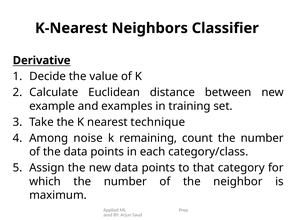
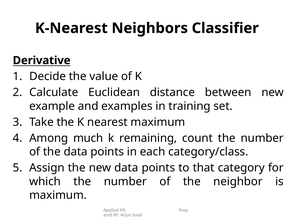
nearest technique: technique -> maximum (158, 122)
noise: noise -> much (88, 138)
